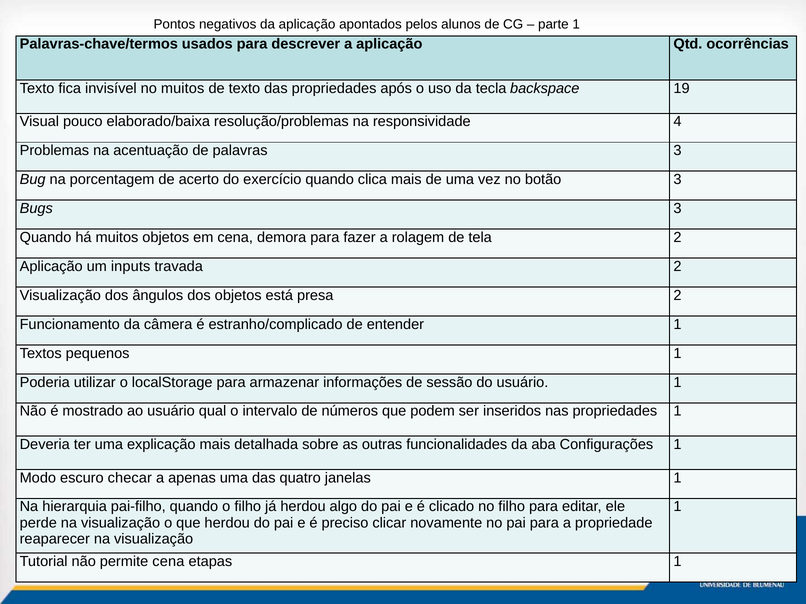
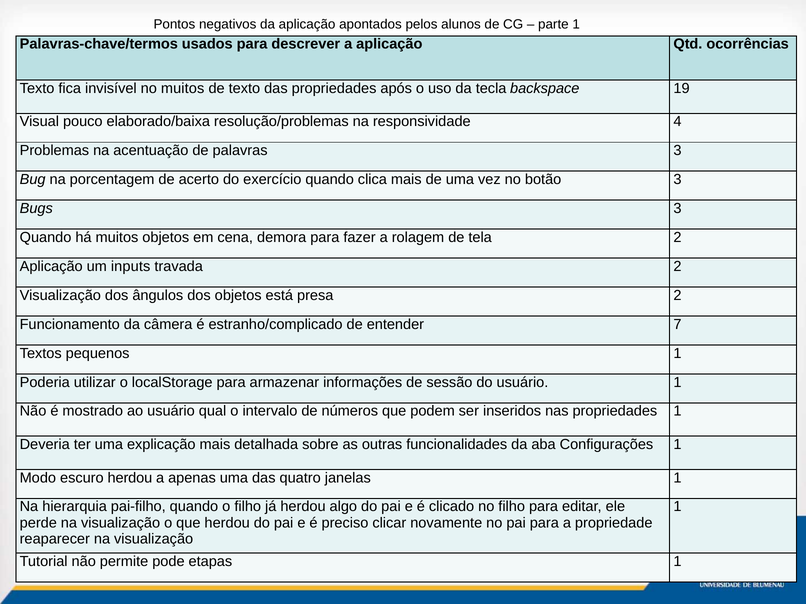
entender 1: 1 -> 7 (678, 325)
escuro checar: checar -> herdou (130, 478)
permite cena: cena -> pode (168, 562)
